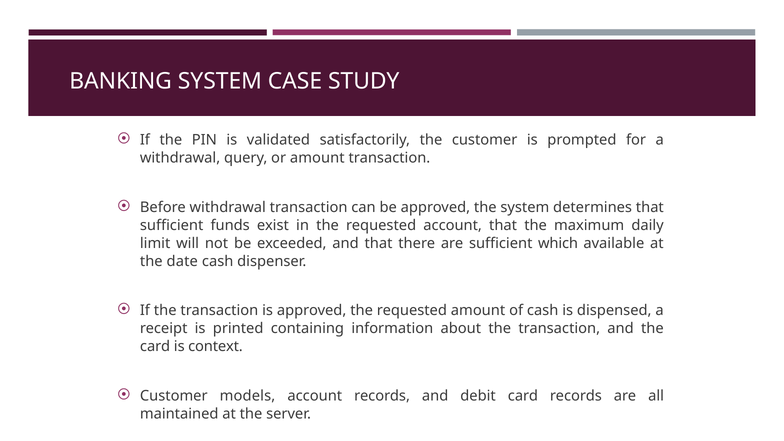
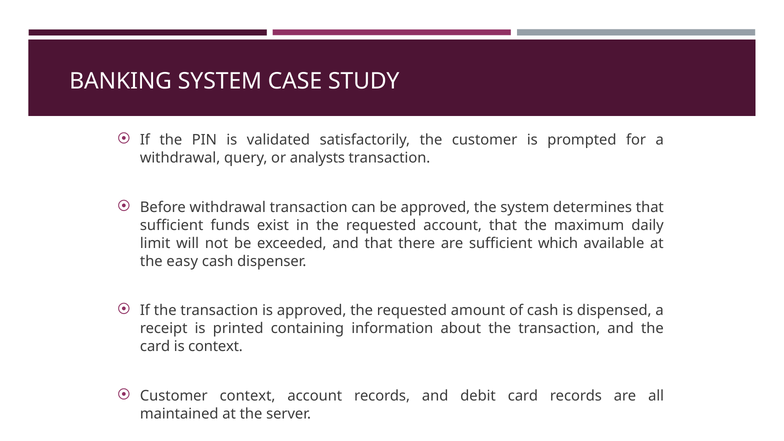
or amount: amount -> analysts (317, 158)
date: date -> easy (182, 261)
Customer models: models -> context (248, 396)
